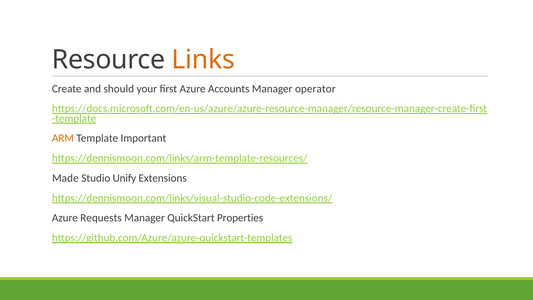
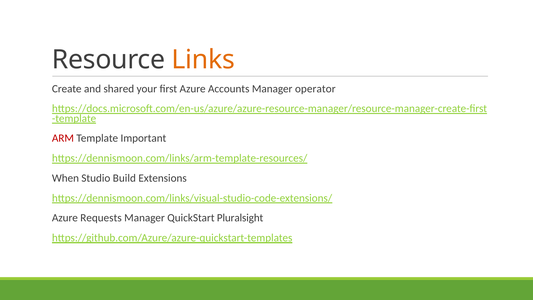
should: should -> shared (119, 89)
ARM colour: orange -> red (63, 138)
Made: Made -> When (65, 178)
Unify: Unify -> Build (124, 178)
Properties: Properties -> Pluralsight (240, 218)
